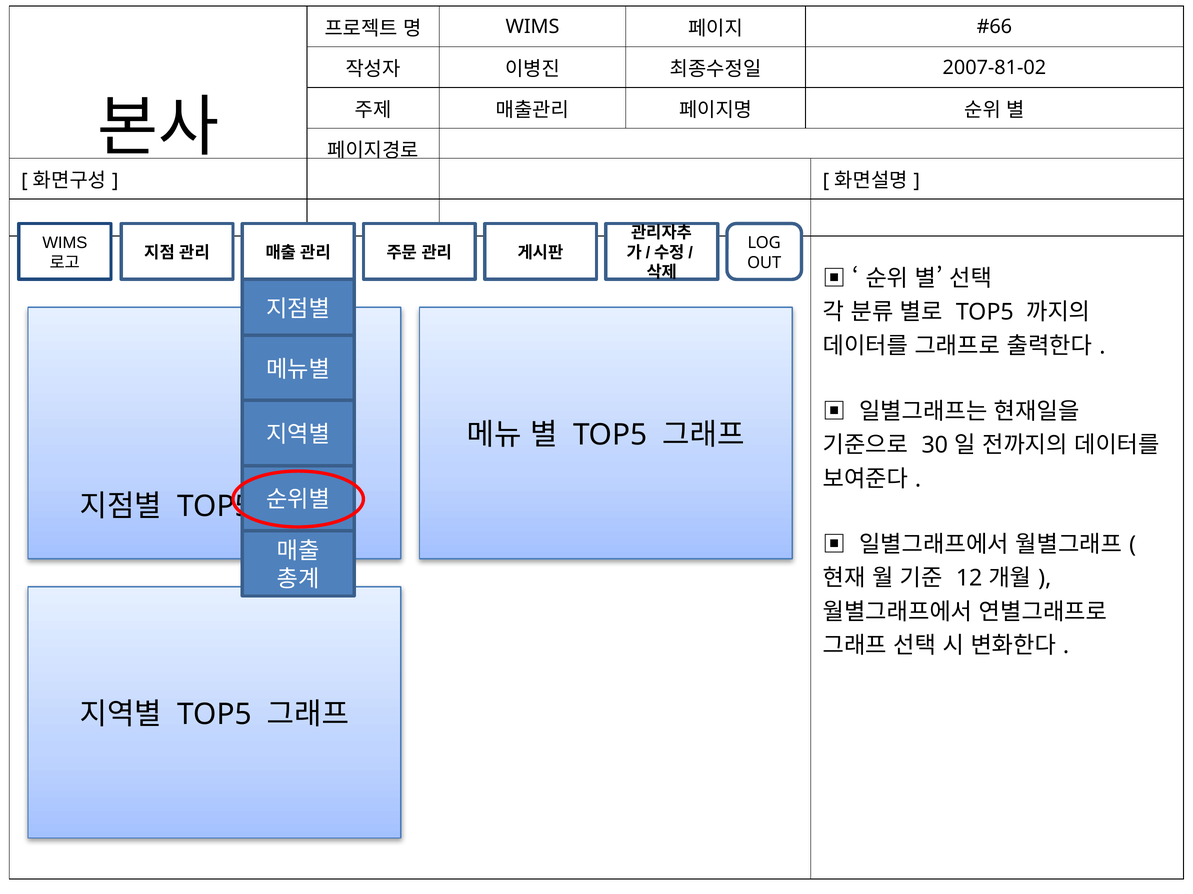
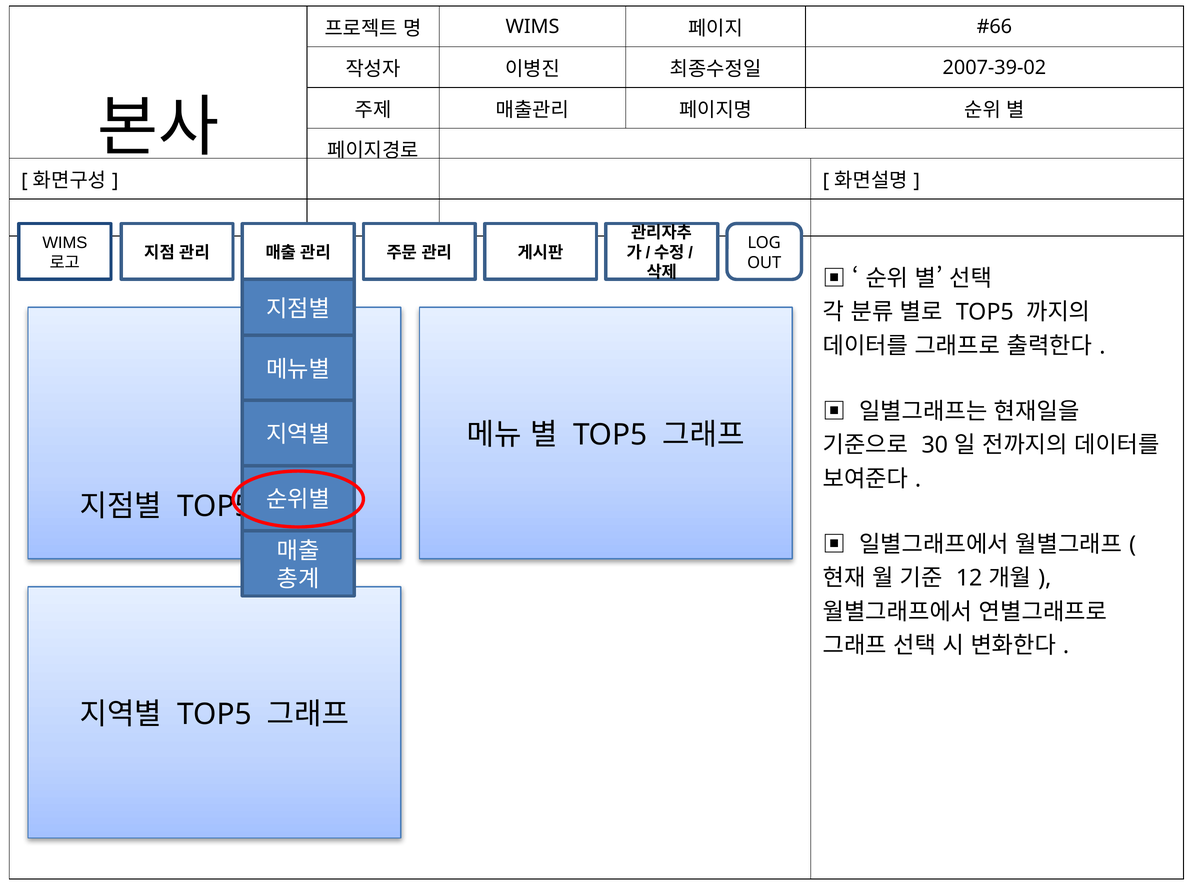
2007-81-02: 2007-81-02 -> 2007-39-02 (994, 68)
